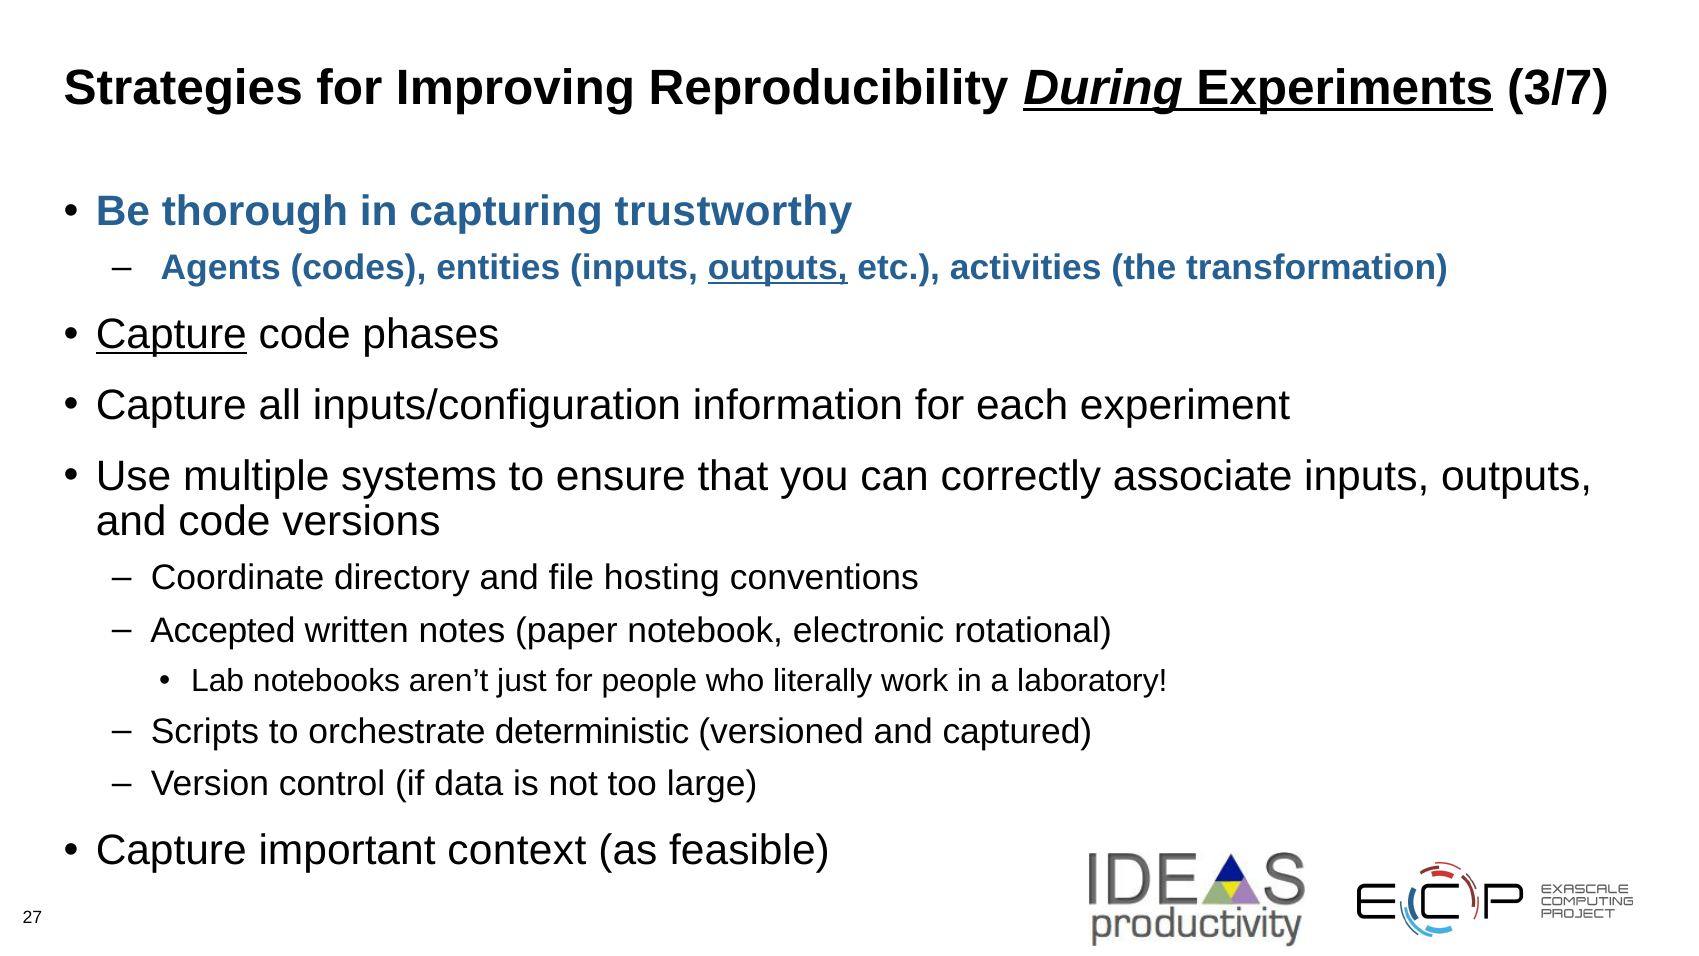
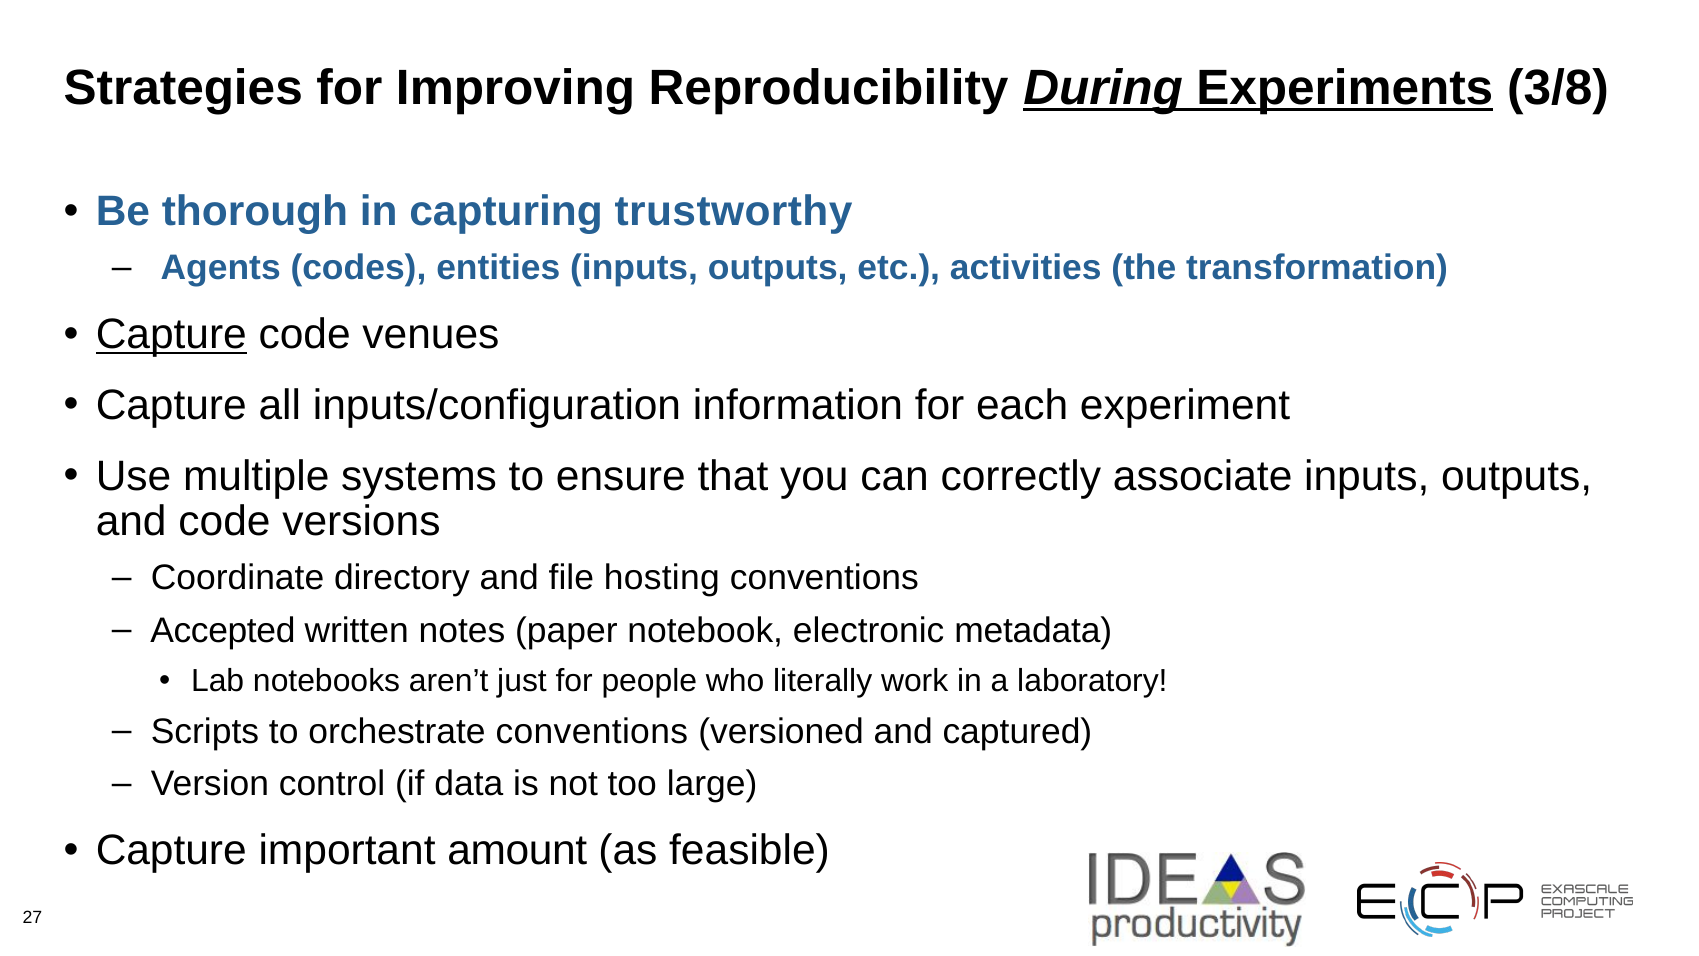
3/7: 3/7 -> 3/8 (1558, 88)
outputs underline: present -> none (778, 268)
phases: phases -> venues (431, 335)
rotational: rotational -> metadata (1033, 631)
orchestrate deterministic: deterministic -> conventions (592, 731)
context: context -> amount (517, 851)
